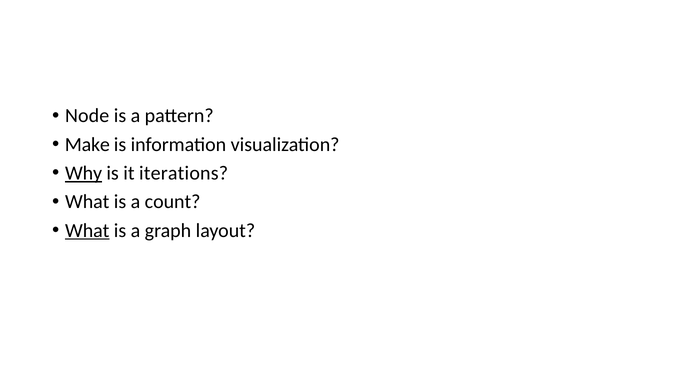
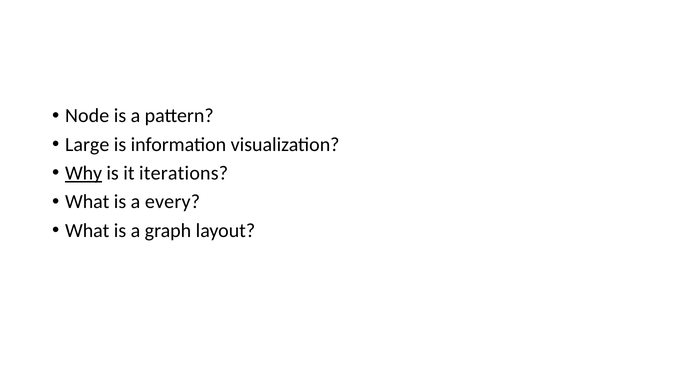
Make: Make -> Large (87, 145)
count: count -> every (172, 202)
What underline: present -> none (87, 231)
